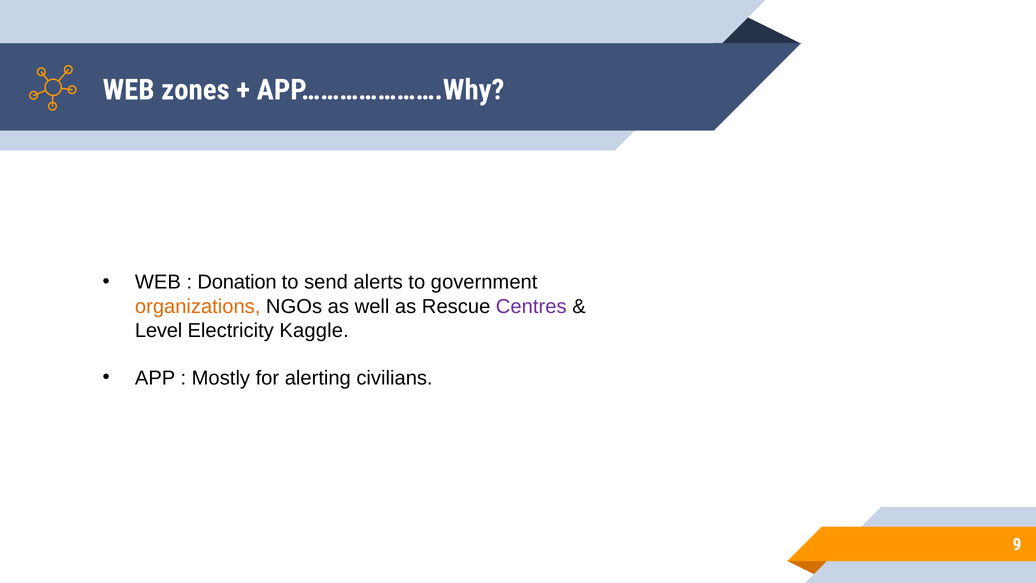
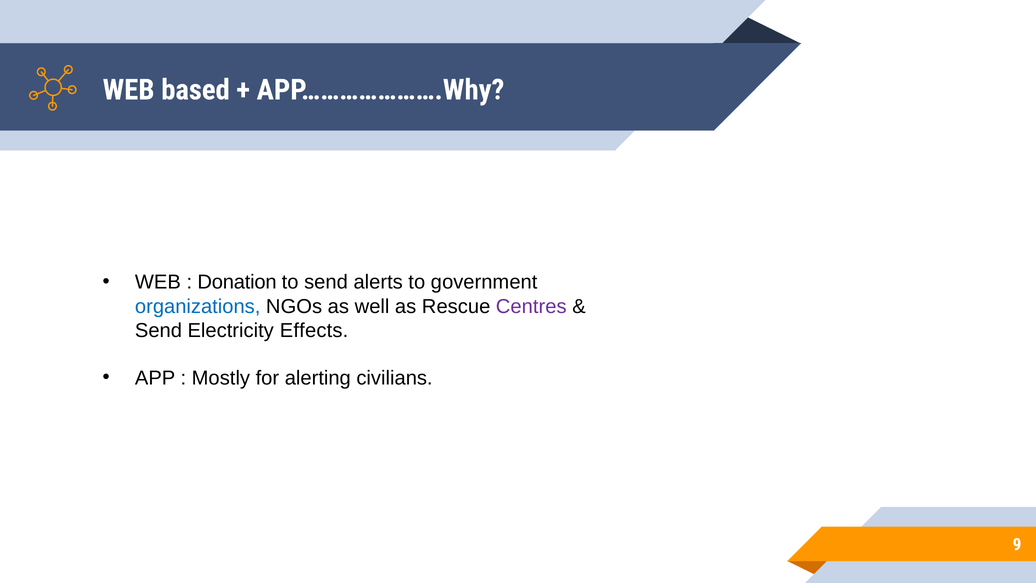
zones: zones -> based (195, 90)
organizations colour: orange -> blue (198, 306)
Level: Level -> Send (158, 331)
Kaggle: Kaggle -> Effects (314, 331)
